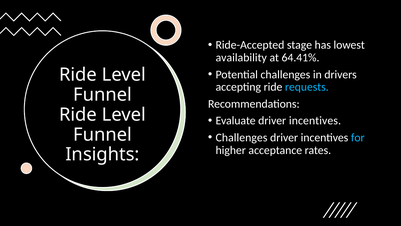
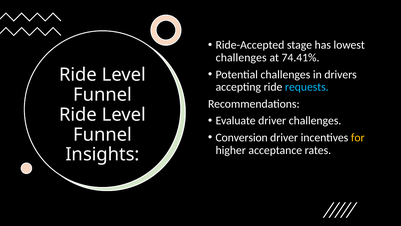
availability: availability -> challenges (241, 58)
64.41%: 64.41% -> 74.41% (301, 58)
Evaluate driver incentives: incentives -> challenges (315, 121)
Challenges: Challenges -> Conversion (242, 137)
for colour: light blue -> yellow (358, 137)
